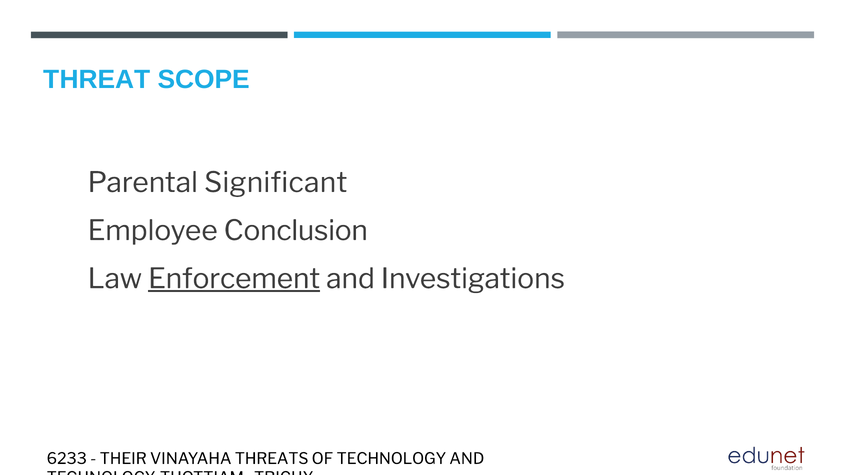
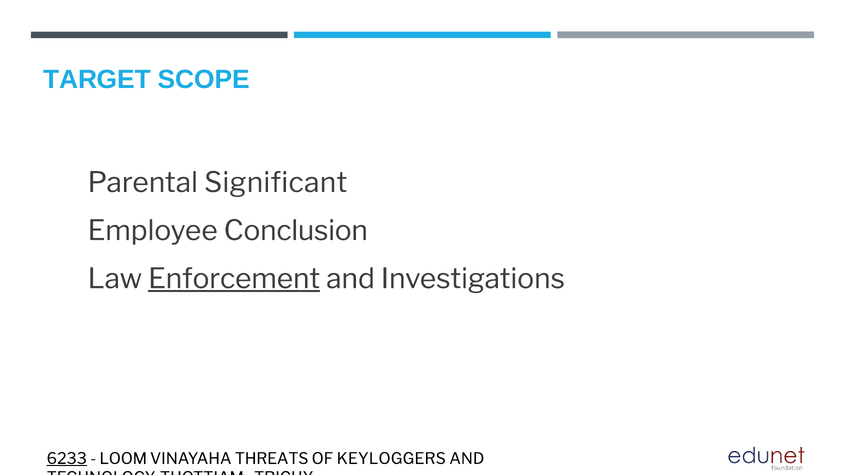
THREAT: THREAT -> TARGET (97, 79)
6233 underline: none -> present (67, 459)
THEIR: THEIR -> LOOM (123, 459)
OF TECHNOLOGY: TECHNOLOGY -> KEYLOGGERS (391, 459)
